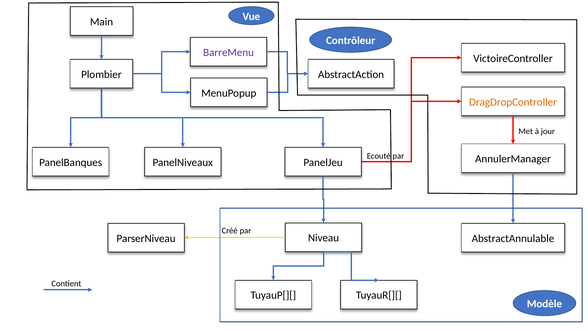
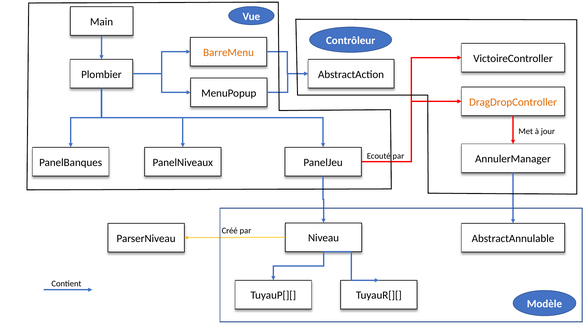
BarreMenu colour: purple -> orange (229, 52)
